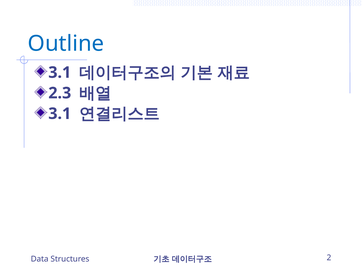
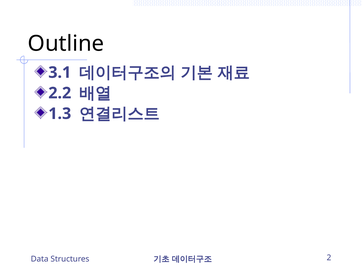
Outline colour: blue -> black (66, 44)
2.3: 2.3 -> 2.2 (60, 93)
3.1: 3.1 -> 1.3 (60, 114)
